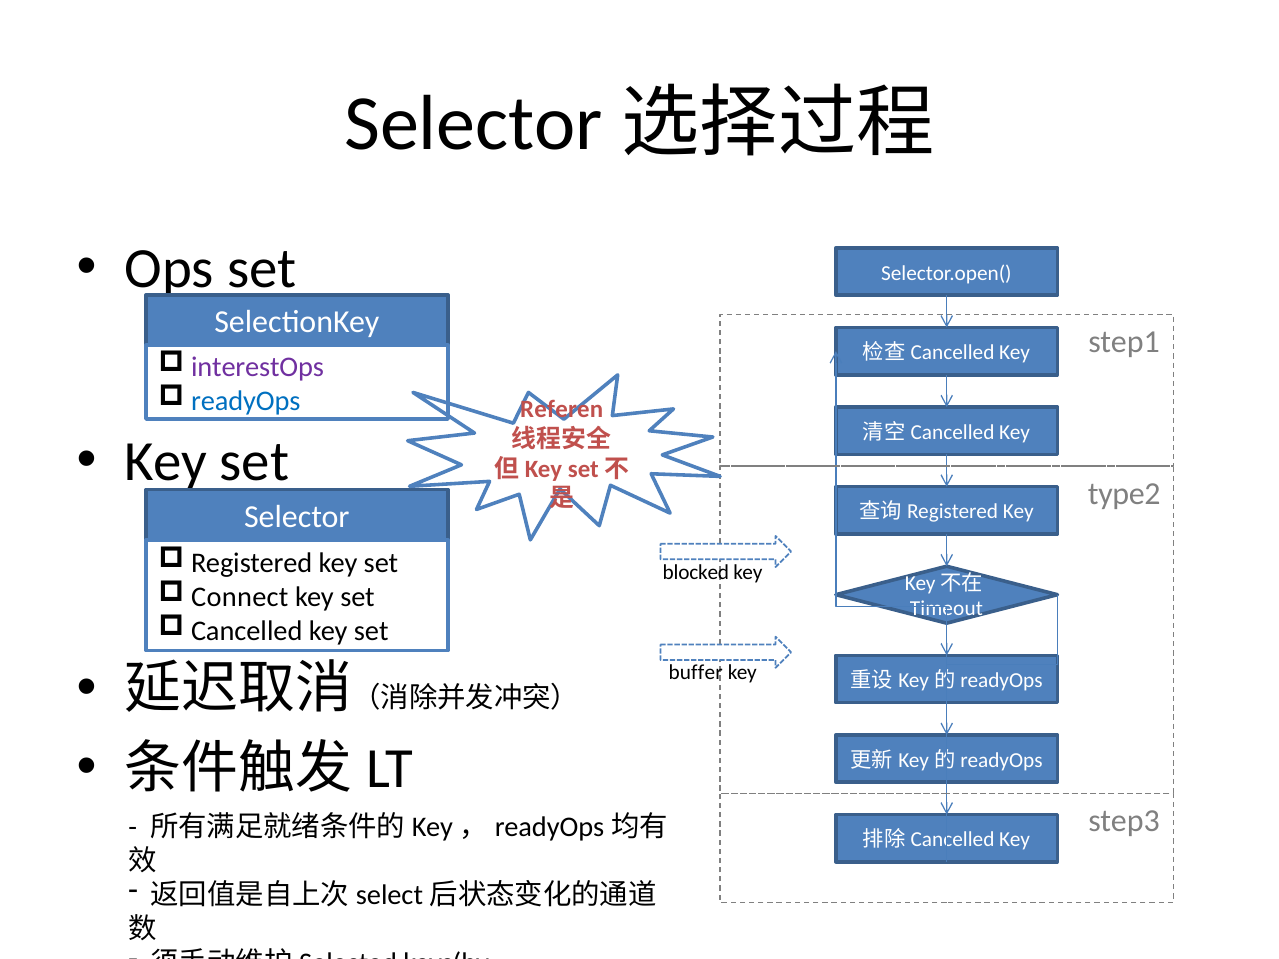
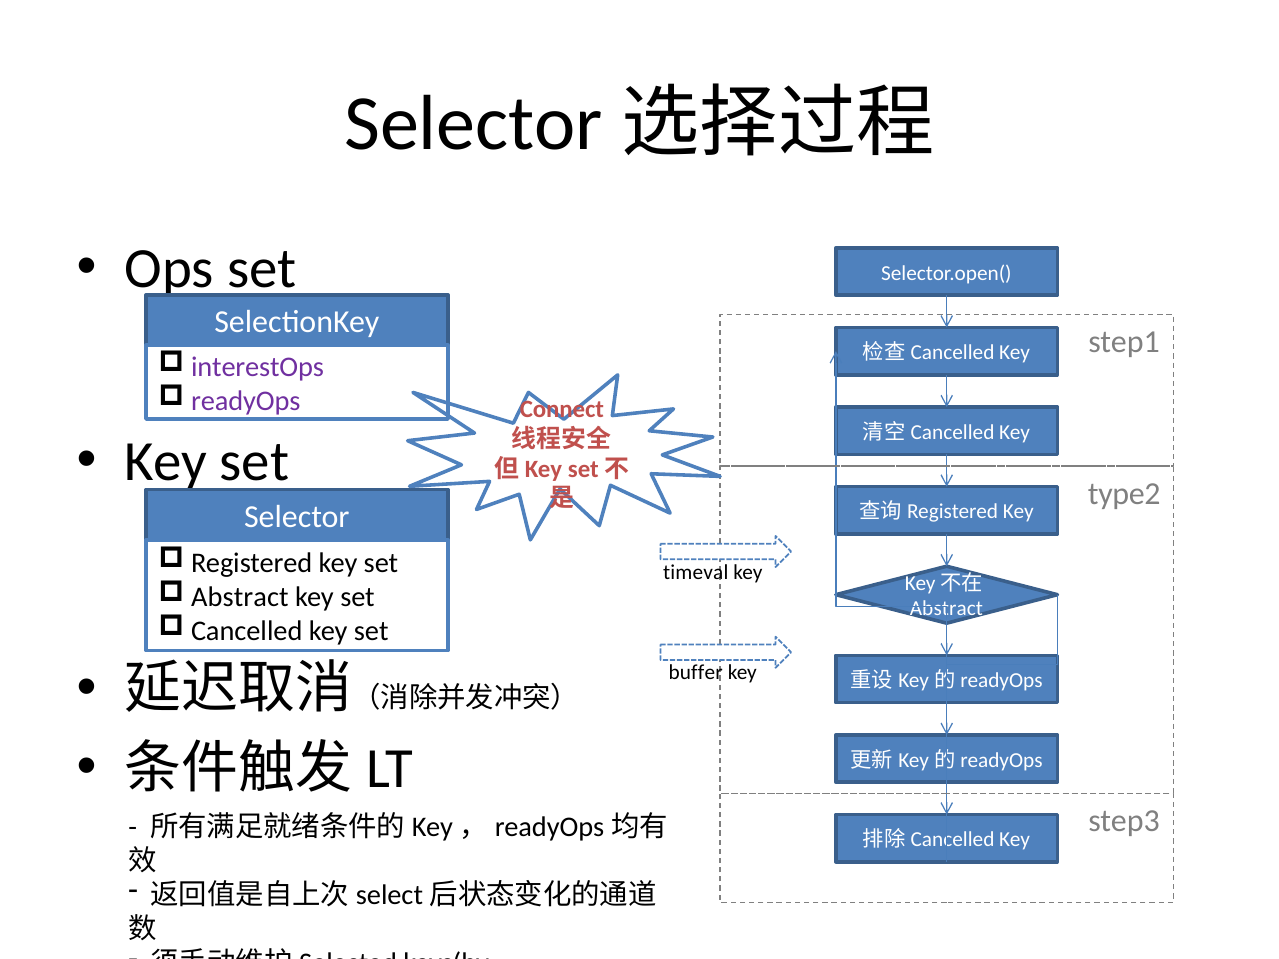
readyOps colour: blue -> purple (246, 401)
Referen: Referen -> Connect (562, 409)
blocked: blocked -> timeval (696, 572)
Connect: Connect -> Abstract (240, 597)
Timeout: Timeout -> Abstract (946, 609)
